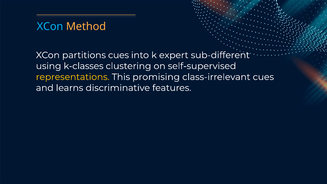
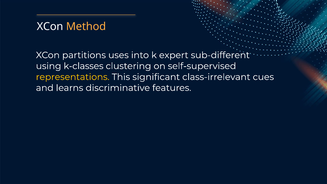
XCon colour: light blue -> white (50, 26)
partitions cues: cues -> uses (118, 55)
promising: promising -> significant (156, 77)
